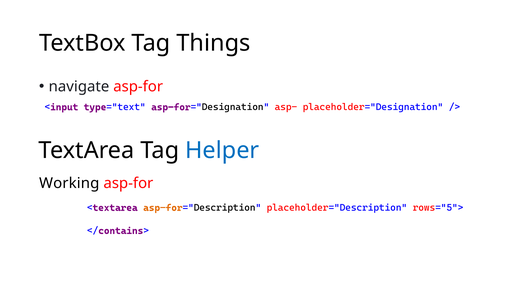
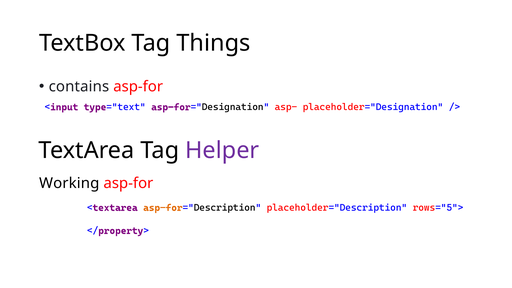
navigate: navigate -> contains (79, 87)
Helper colour: blue -> purple (222, 150)
contains: contains -> property (121, 231)
